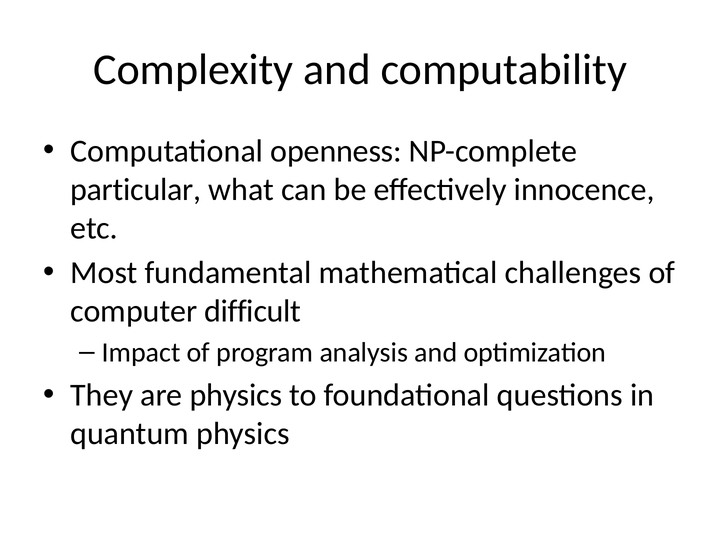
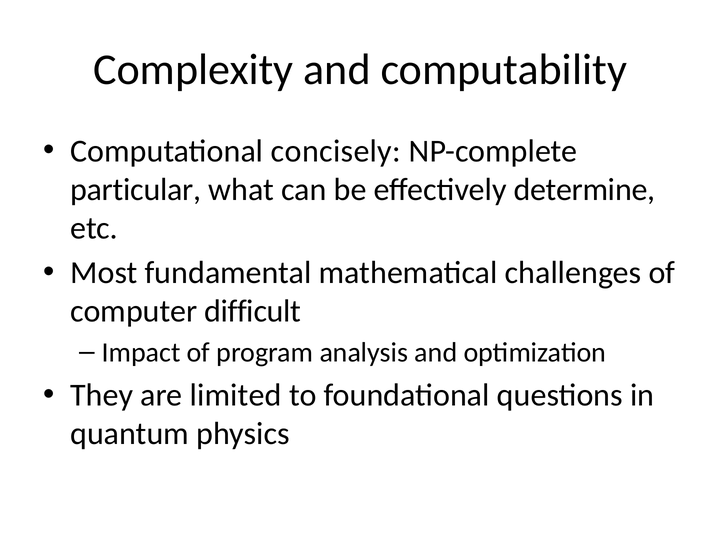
openness: openness -> concisely (336, 151)
innocence: innocence -> determine (584, 190)
are physics: physics -> limited (236, 396)
